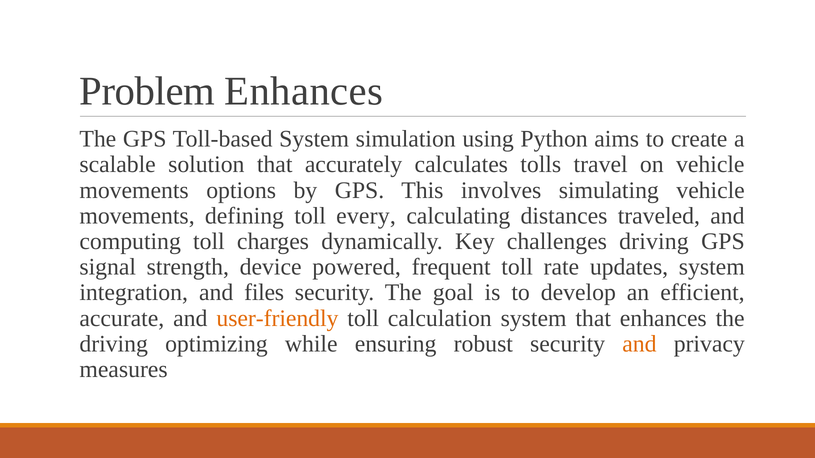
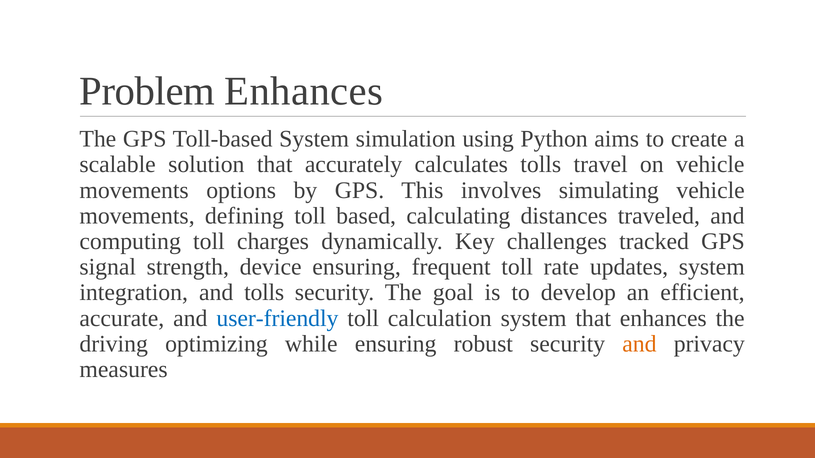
every: every -> based (366, 216)
challenges driving: driving -> tracked (654, 242)
device powered: powered -> ensuring (357, 267)
and files: files -> tolls (264, 293)
user-friendly colour: orange -> blue (277, 318)
